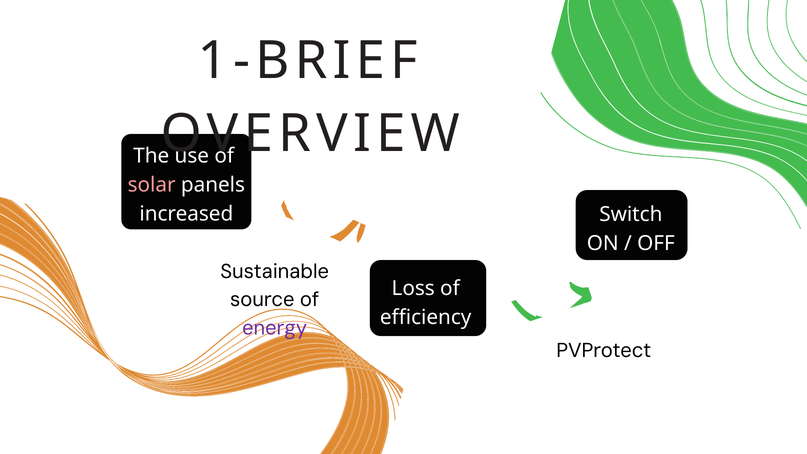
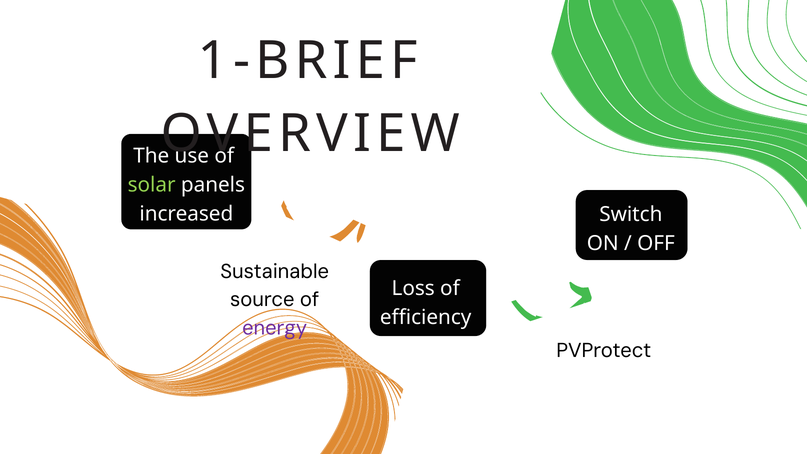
solar colour: pink -> light green (152, 185)
